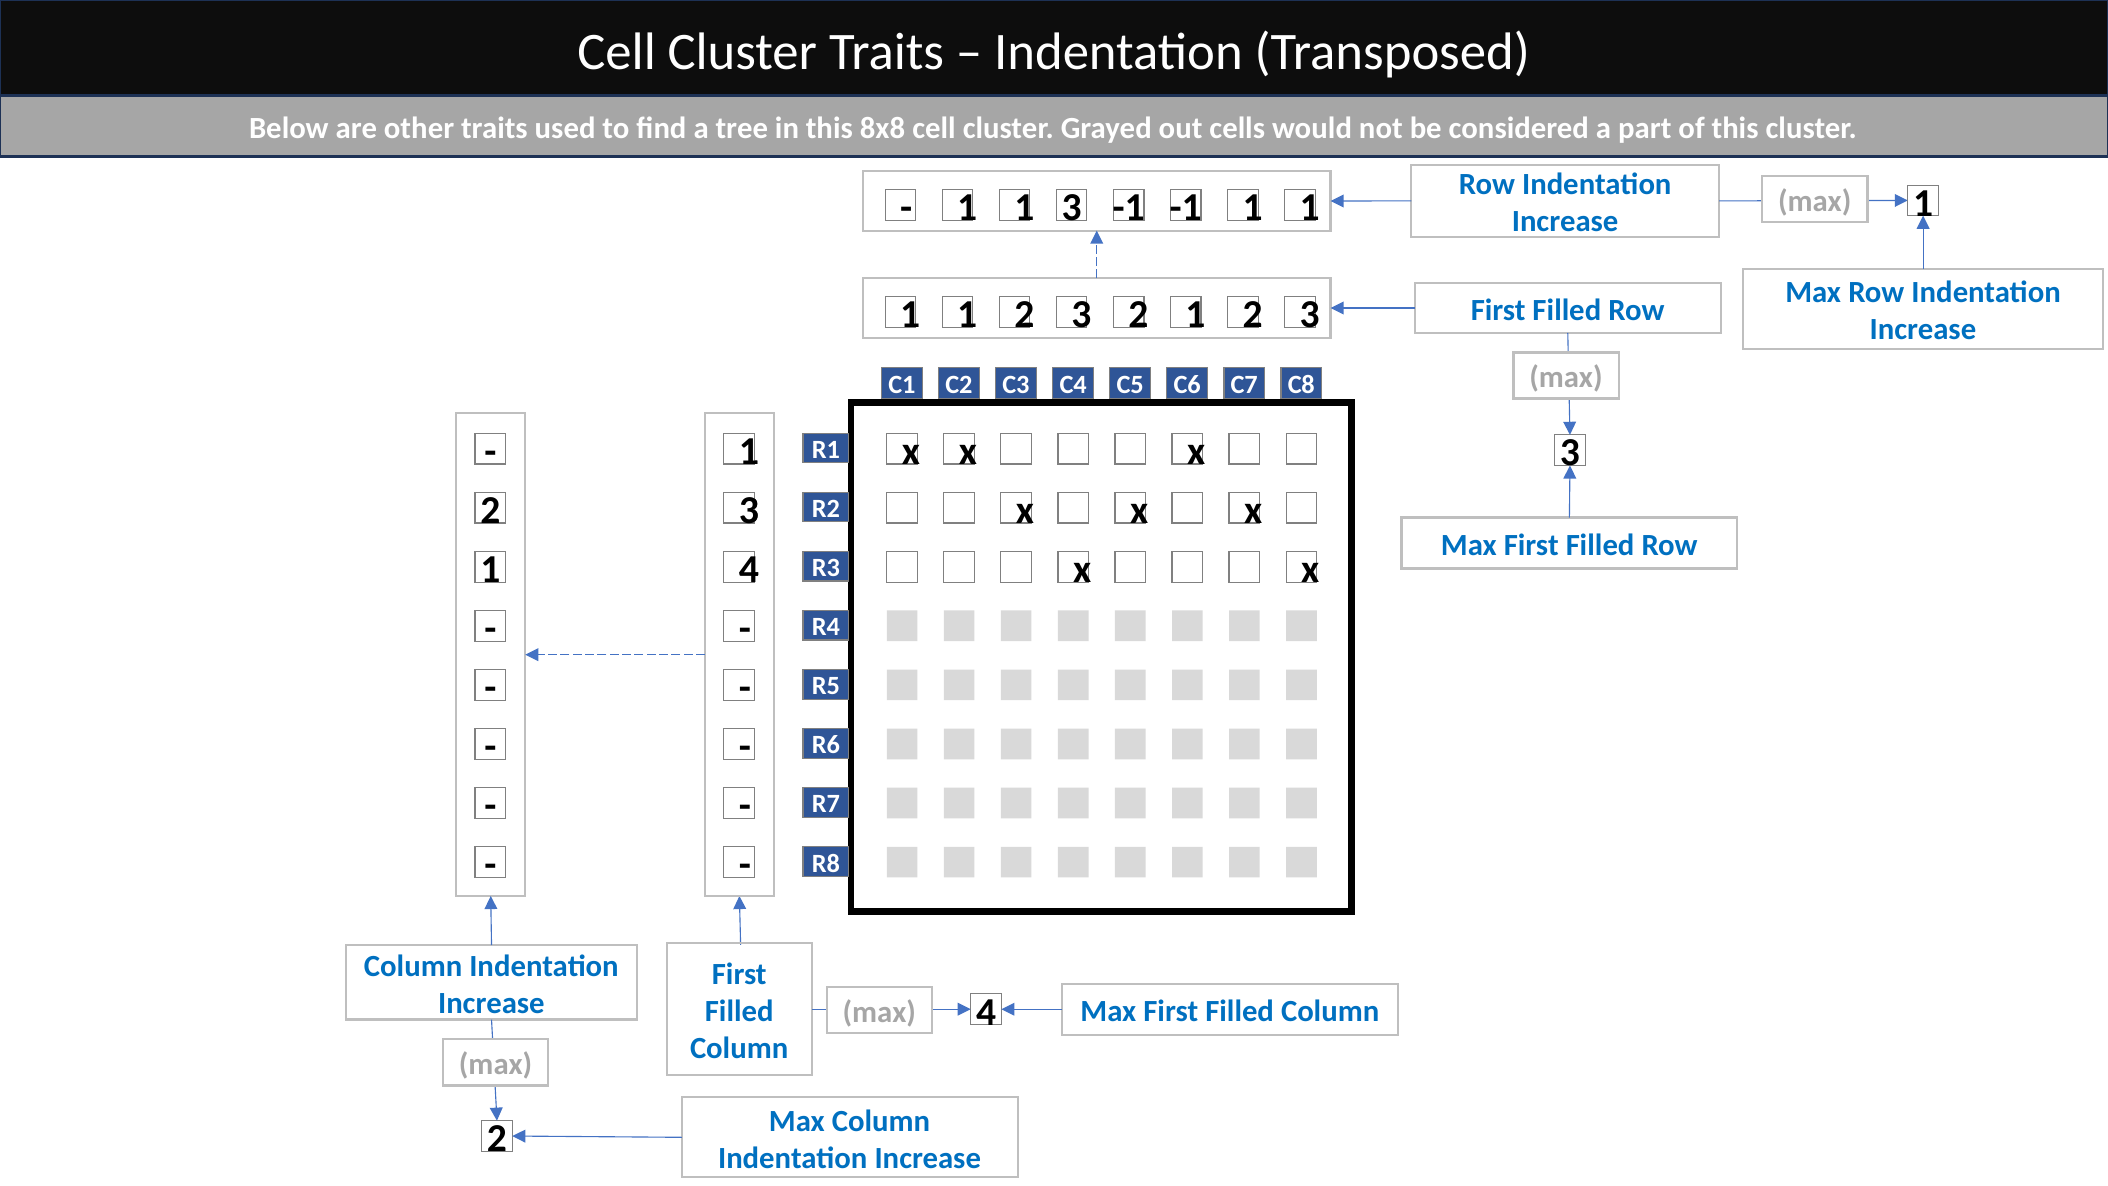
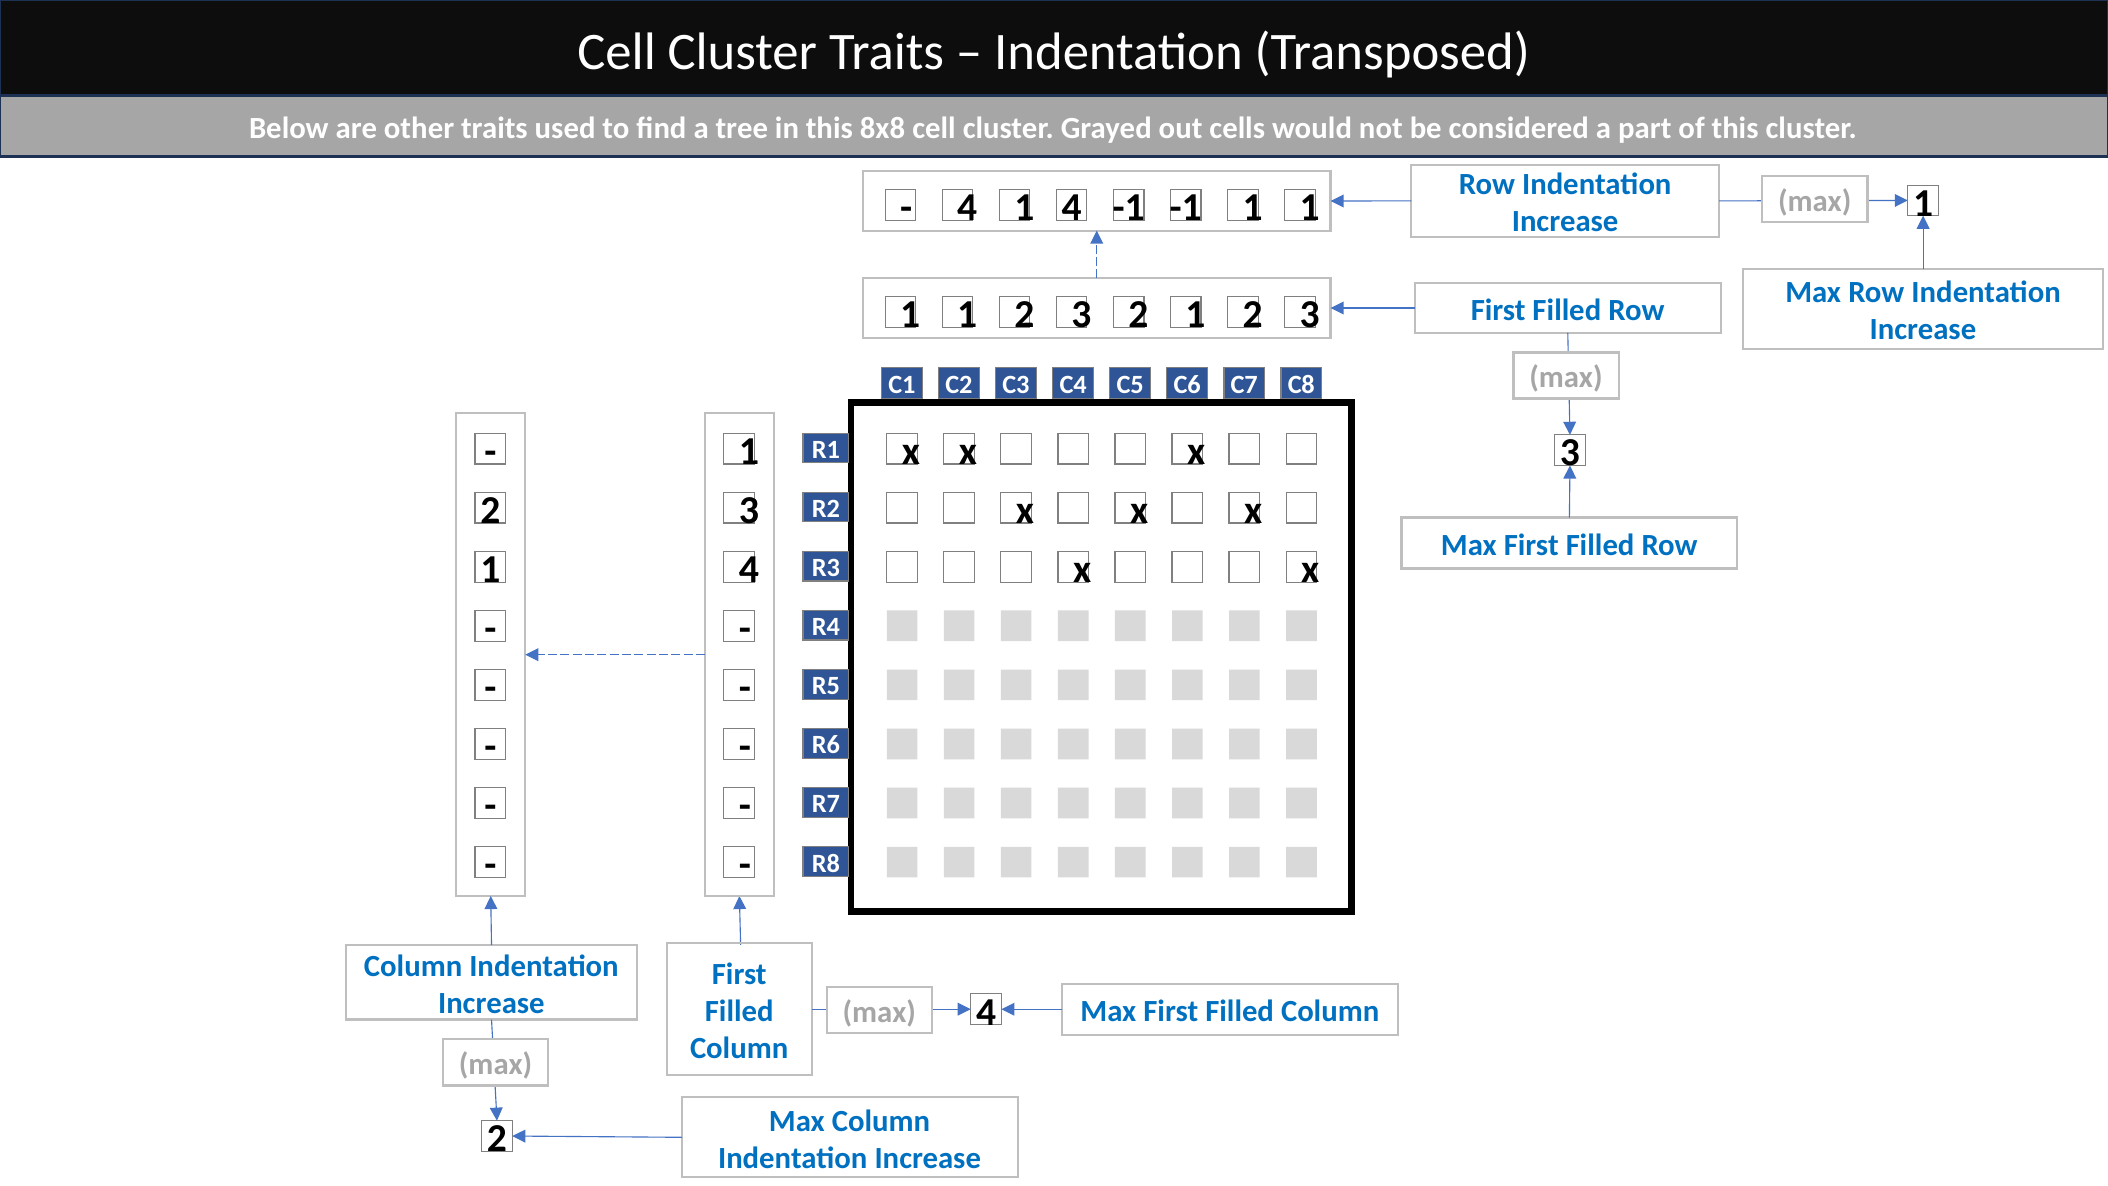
1: 1 -> 4 (967, 208)
3: 3 -> 4 (1072, 208)
